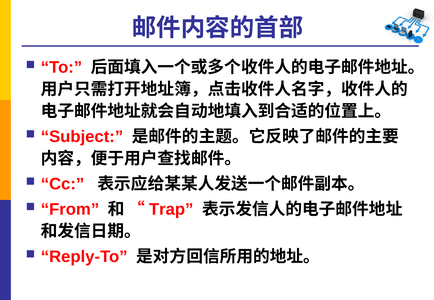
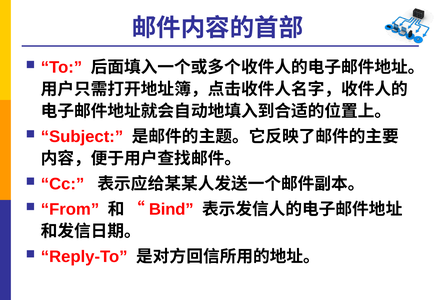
Trap: Trap -> Bind (171, 210)
